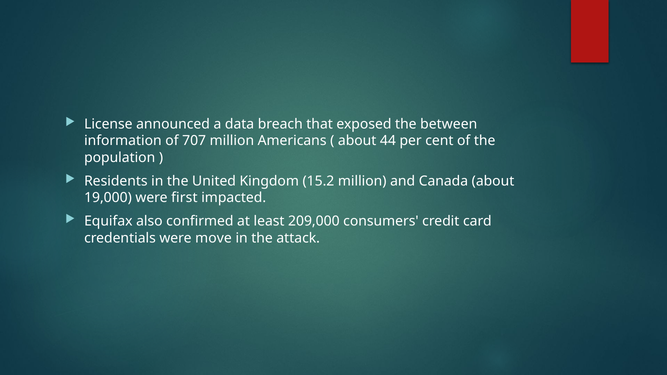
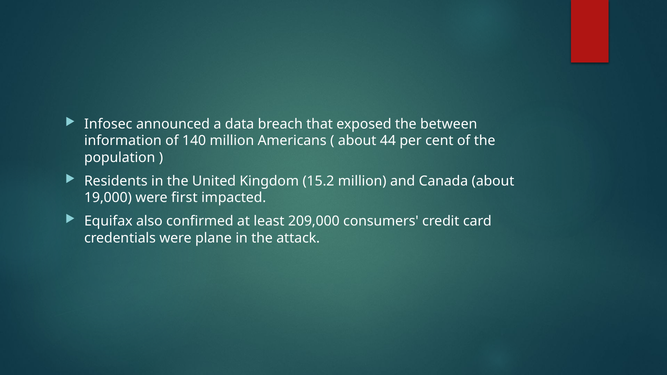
License: License -> Infosec (108, 124)
707: 707 -> 140 (194, 141)
move: move -> plane (213, 238)
